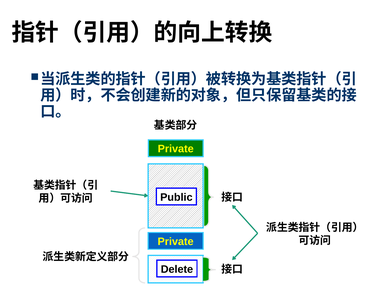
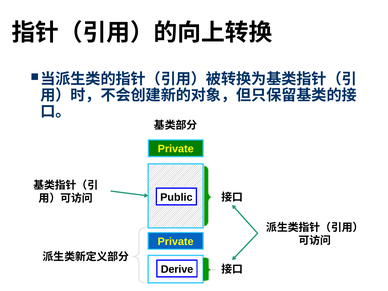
Delete: Delete -> Derive (177, 269)
